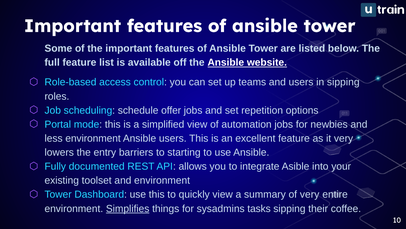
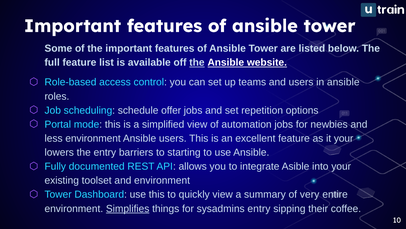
the underline: none -> present (197, 62)
in sipping: sipping -> ansible (343, 82)
it very: very -> your (344, 138)
sysadmins tasks: tasks -> entry (259, 208)
